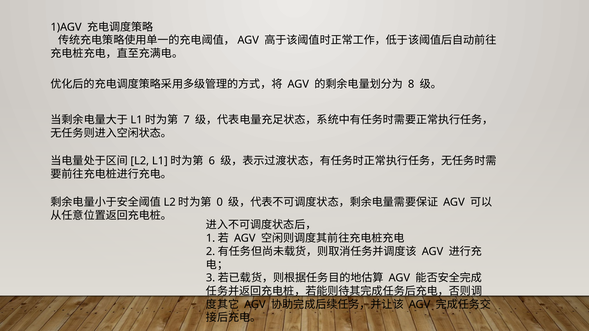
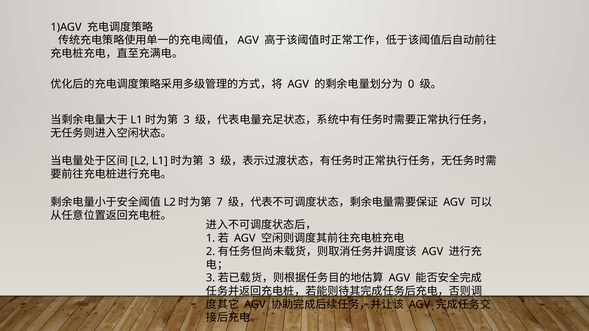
8: 8 -> 0 (411, 84)
7: 7 -> 3 (187, 120)
6: 6 -> 3 (212, 161)
0: 0 -> 7 (220, 202)
